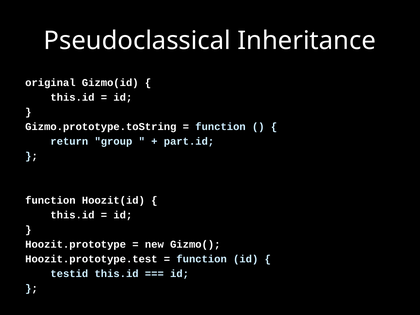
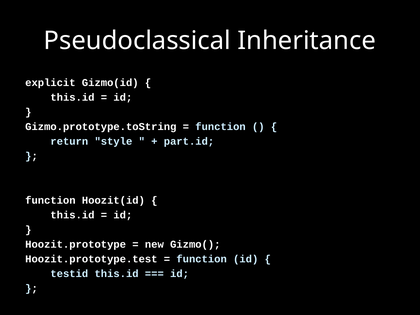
original: original -> explicit (50, 83)
group: group -> style (113, 141)
